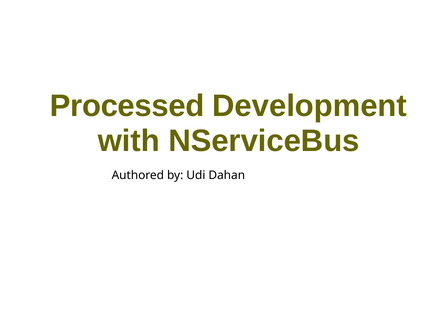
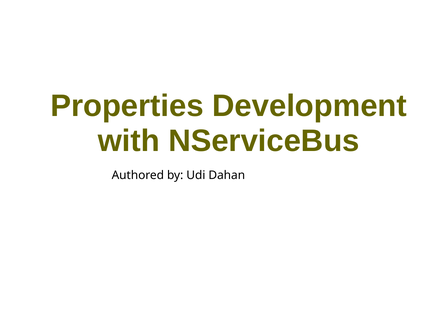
Processed: Processed -> Properties (127, 106)
